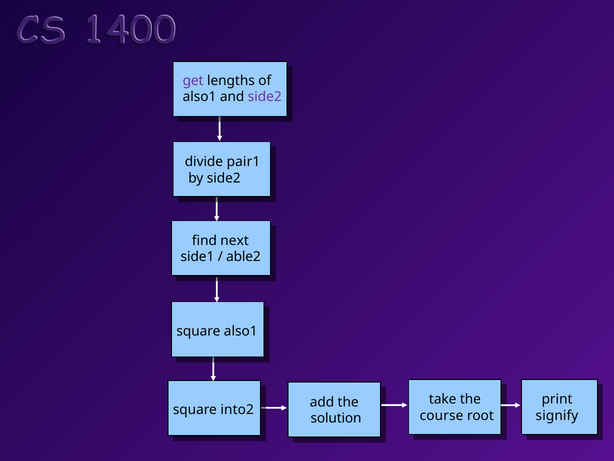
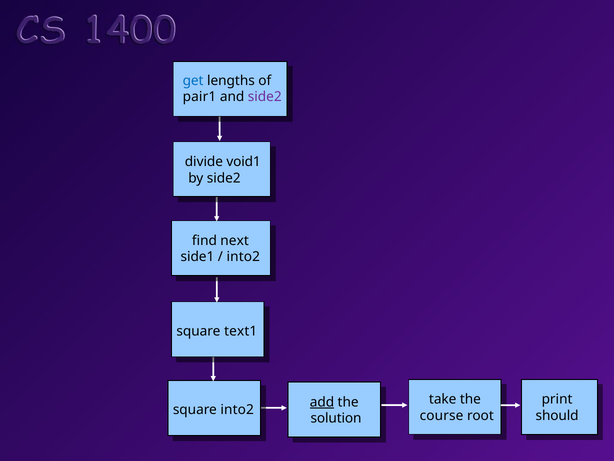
get colour: purple -> blue (193, 80)
also1: also1 -> pair1 (199, 97)
pair1: pair1 -> void1 (244, 161)
able2: able2 -> into2 (243, 257)
square also1: also1 -> text1 (241, 331)
add underline: none -> present (322, 402)
signify: signify -> should (557, 415)
